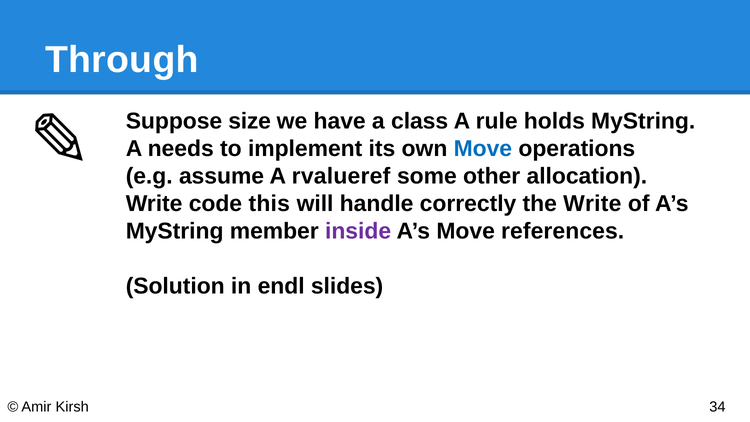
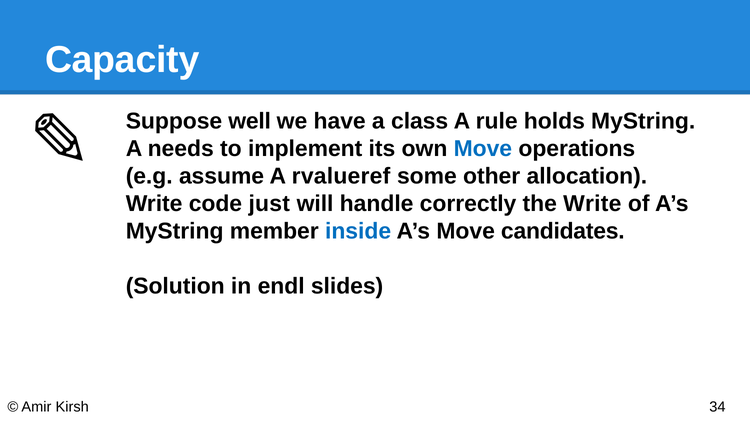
Through: Through -> Capacity (122, 60)
size: size -> well (250, 121)
this: this -> just (269, 204)
inside colour: purple -> blue (358, 231)
references: references -> candidates (563, 231)
